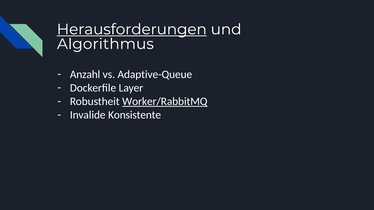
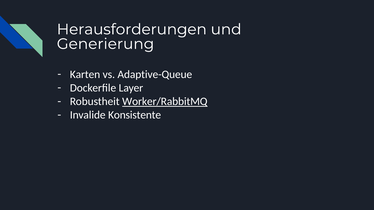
Herausforderungen underline: present -> none (132, 29)
Algorithmus: Algorithmus -> Generierung (105, 44)
Anzahl: Anzahl -> Karten (85, 75)
